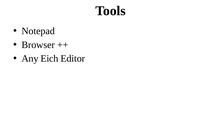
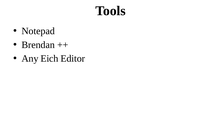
Browser: Browser -> Brendan (38, 45)
